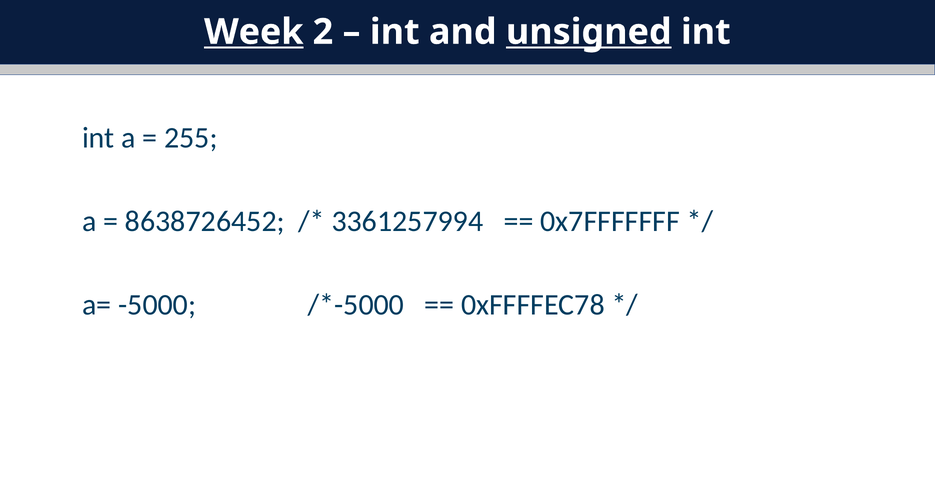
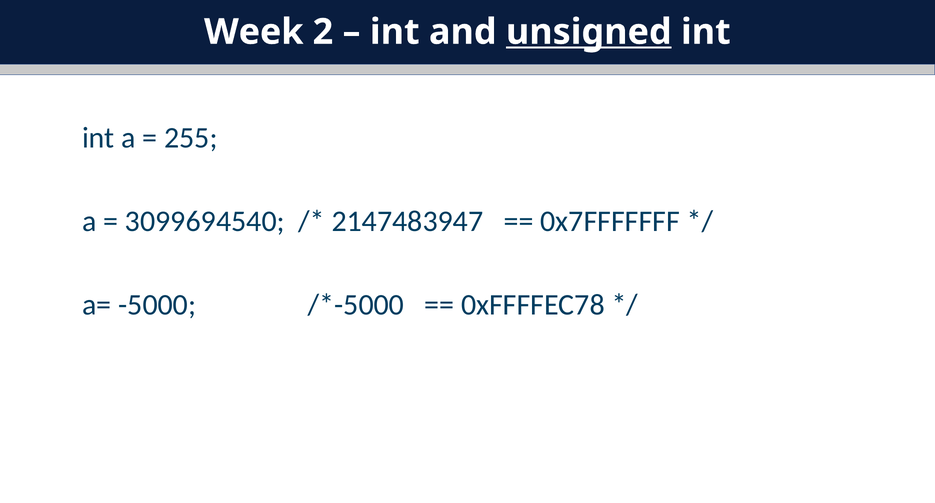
Week underline: present -> none (254, 32)
8638726452: 8638726452 -> 3099694540 (205, 222)
3361257994: 3361257994 -> 2147483947 (407, 222)
